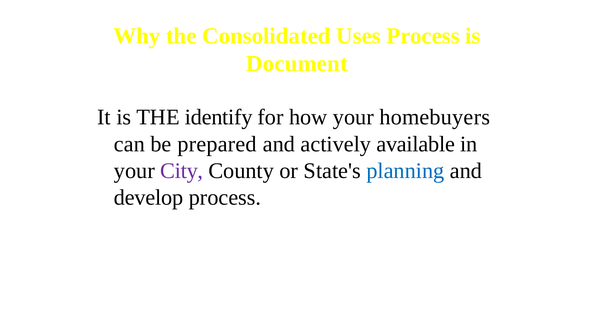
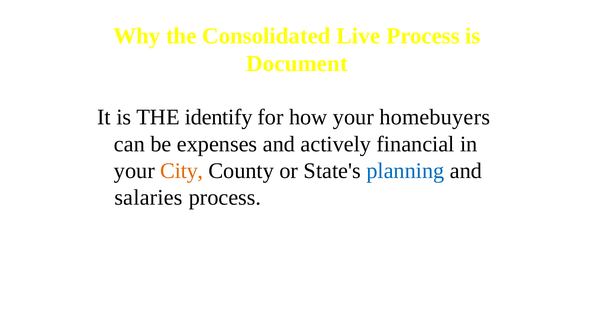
Uses: Uses -> Live (358, 36)
prepared: prepared -> expenses (217, 144)
available: available -> financial (416, 144)
City colour: purple -> orange (182, 171)
develop: develop -> salaries (148, 198)
